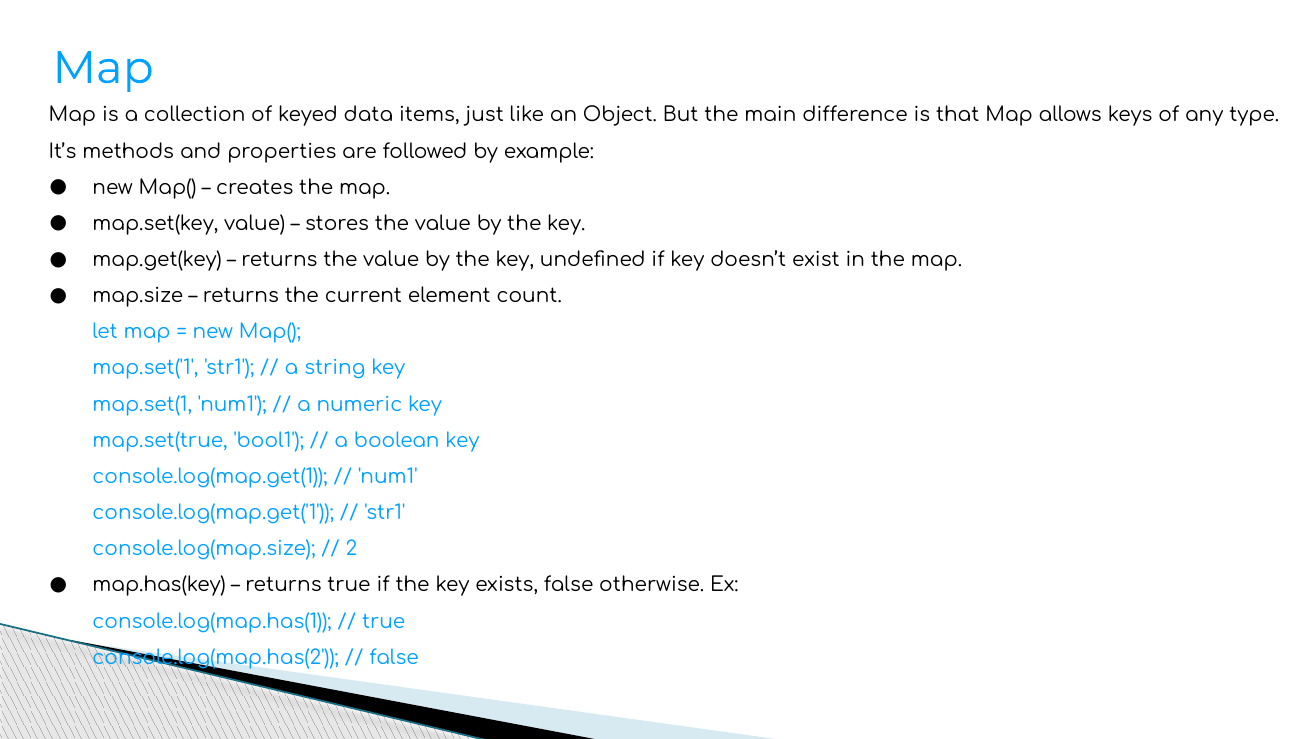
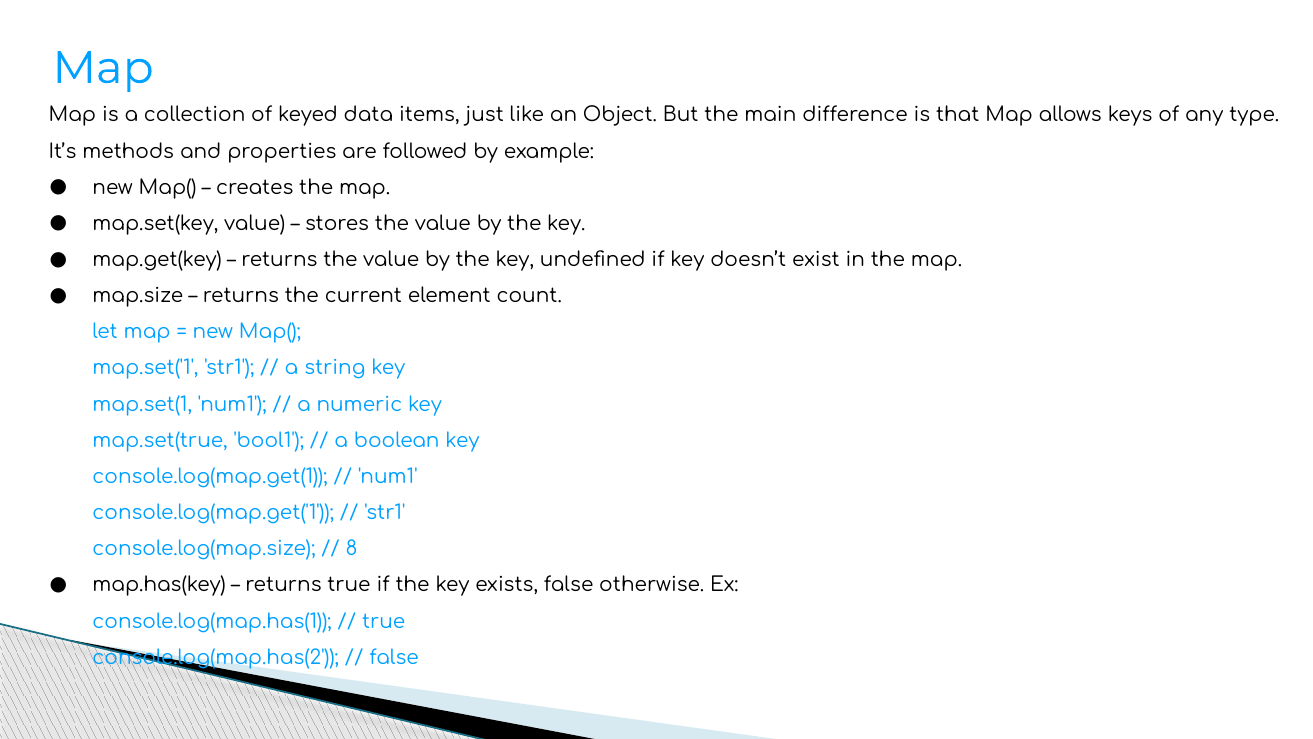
2: 2 -> 8 (352, 549)
